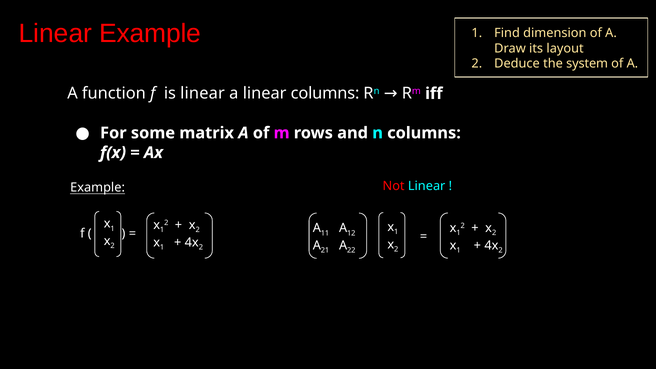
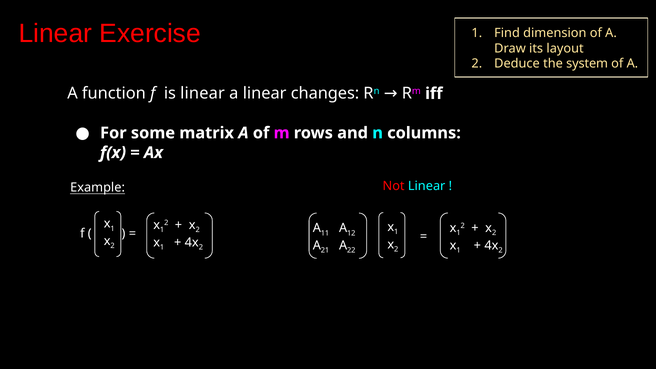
Linear Example: Example -> Exercise (150, 33)
linear columns: columns -> changes (325, 94)
